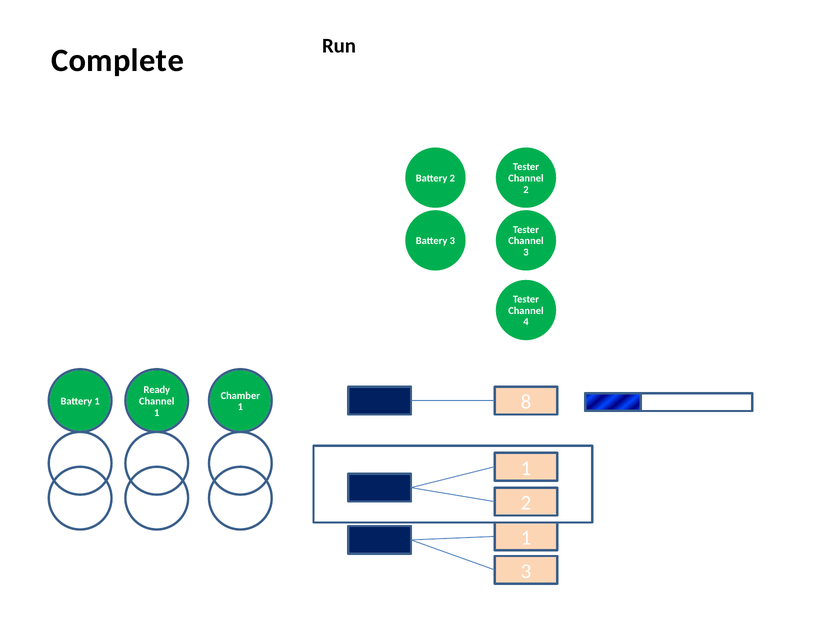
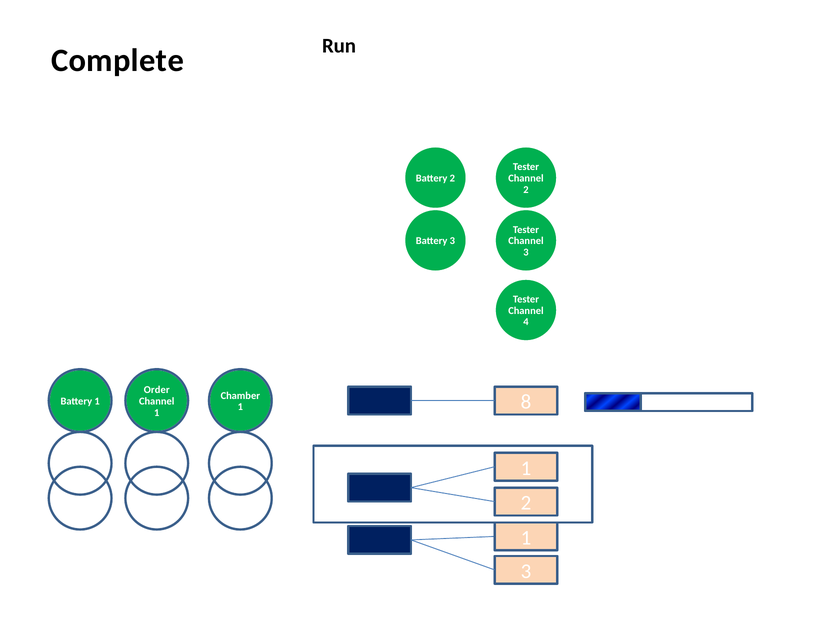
Ready: Ready -> Order (157, 390)
